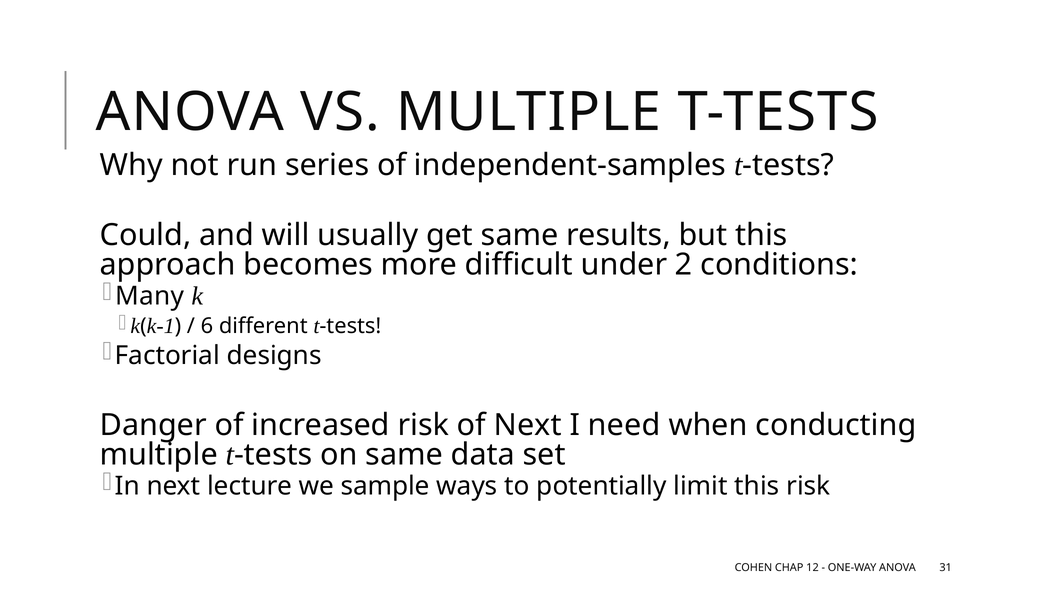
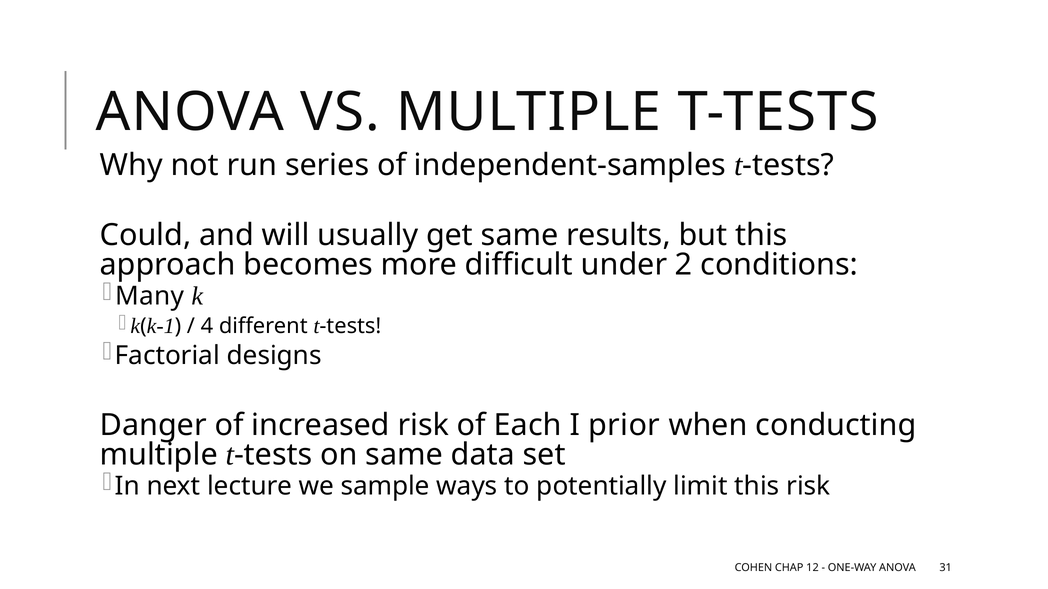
6: 6 -> 4 (207, 326)
of Next: Next -> Each (528, 426)
need: need -> prior (624, 426)
